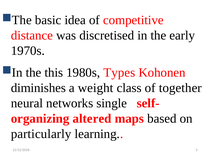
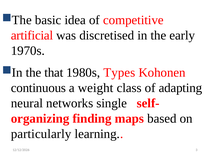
distance: distance -> artificial (32, 36)
this: this -> that (54, 73)
diminishes: diminishes -> continuous (38, 88)
together: together -> adapting (180, 88)
altered: altered -> finding (92, 119)
